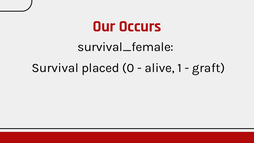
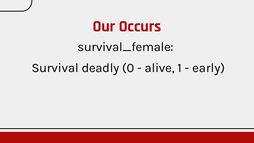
placed: placed -> deadly (100, 68)
graft: graft -> early (209, 68)
